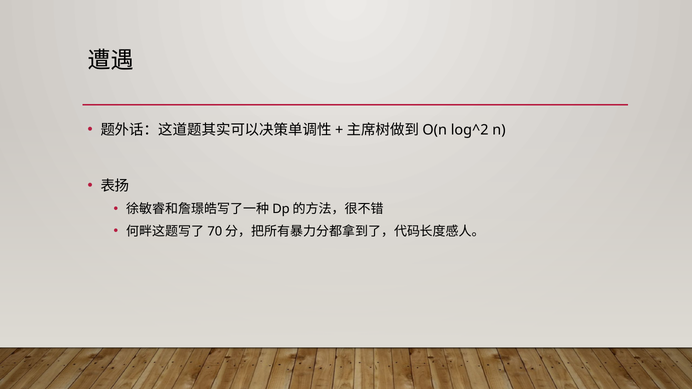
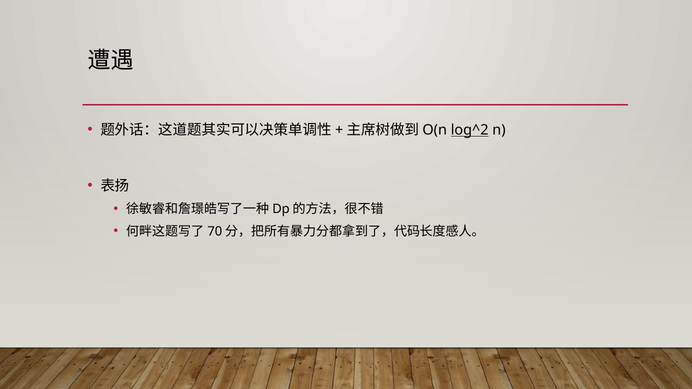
log^2 underline: none -> present (470, 130)
